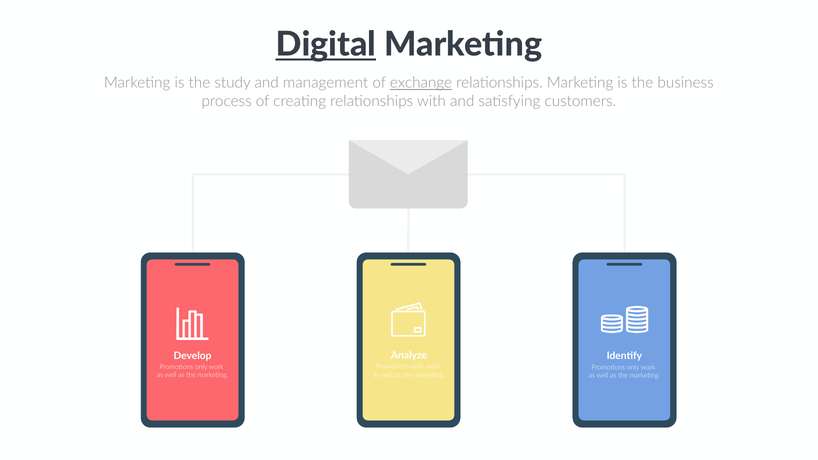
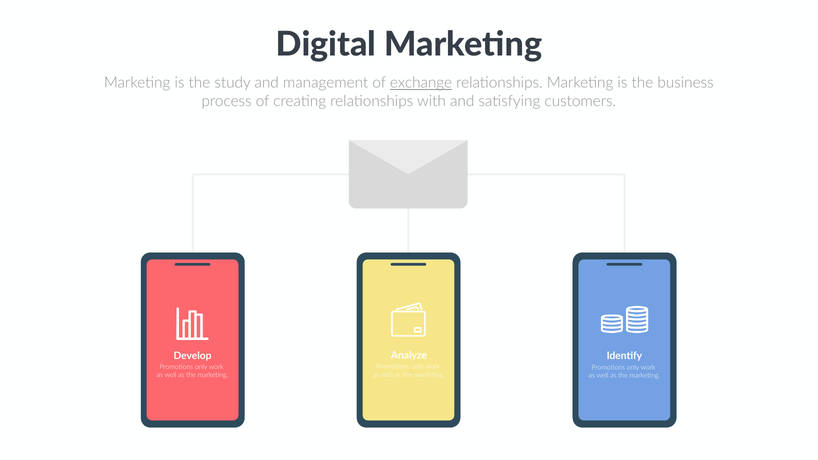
Digital underline: present -> none (326, 45)
